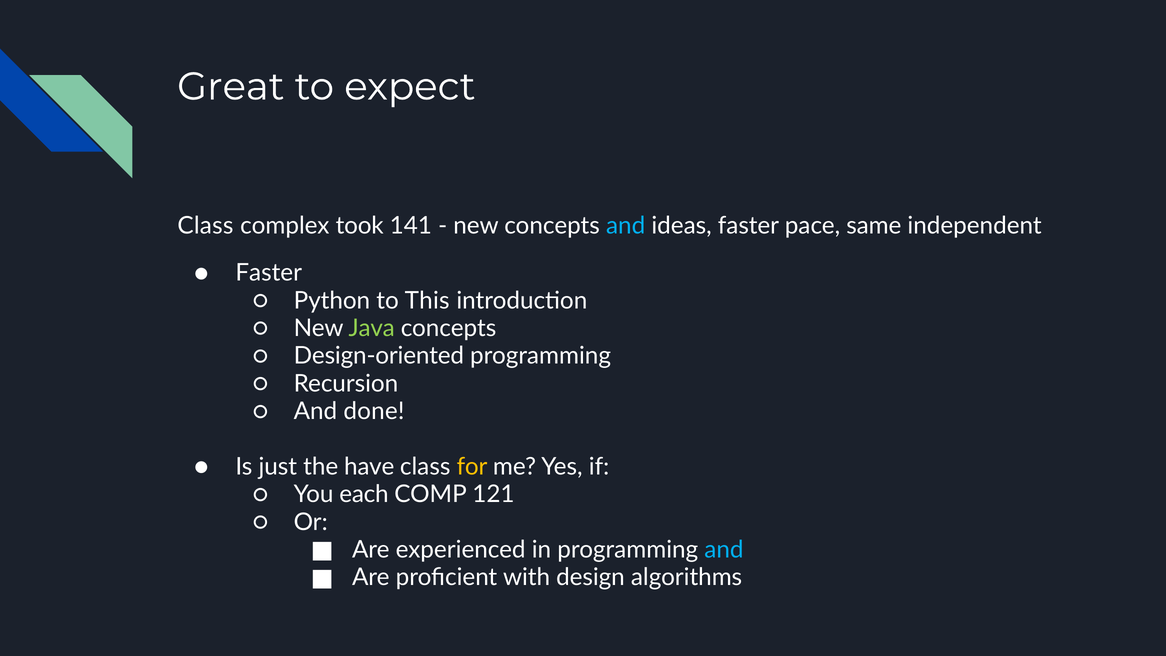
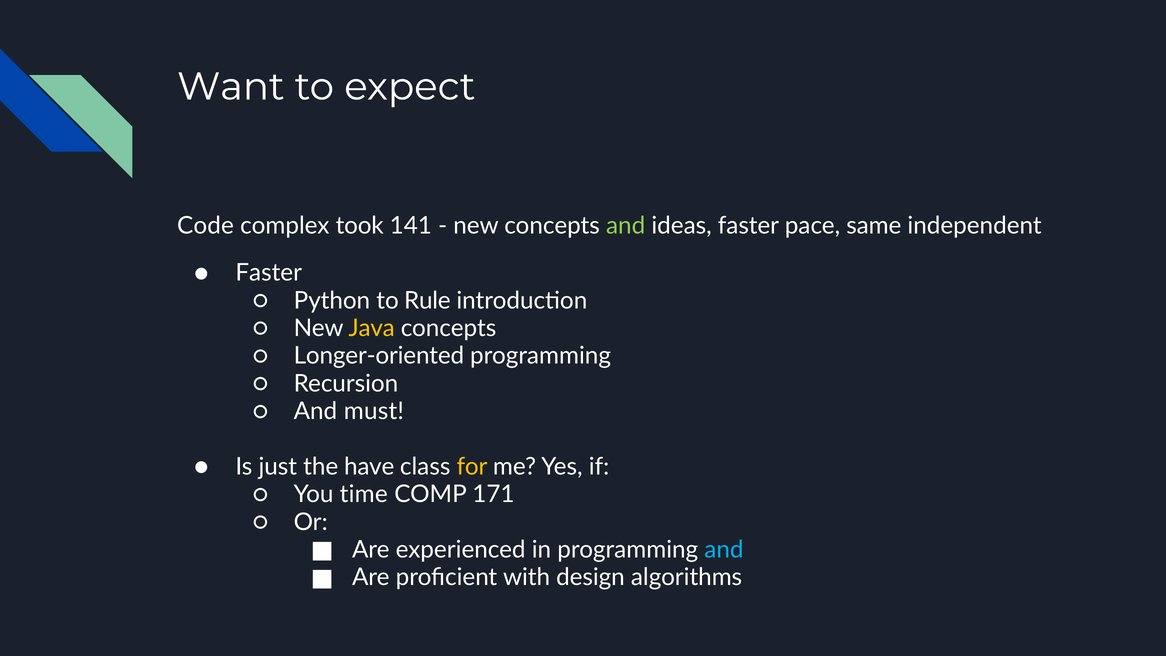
Great: Great -> Want (231, 87)
Class: Class -> Code (206, 226)
and colour: light blue -> light green (626, 226)
This: This -> Rule (427, 300)
Java colour: light green -> yellow (372, 328)
Design-oriented: Design-oriented -> Longer-oriented (379, 356)
done: done -> must (374, 411)
each: each -> time (364, 494)
121: 121 -> 171 (493, 494)
